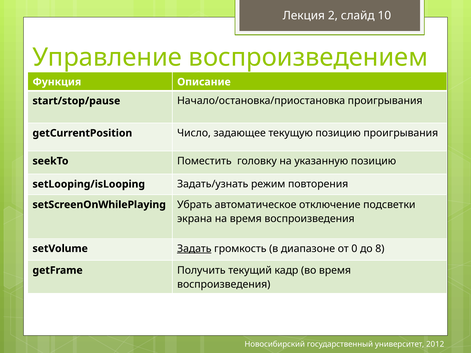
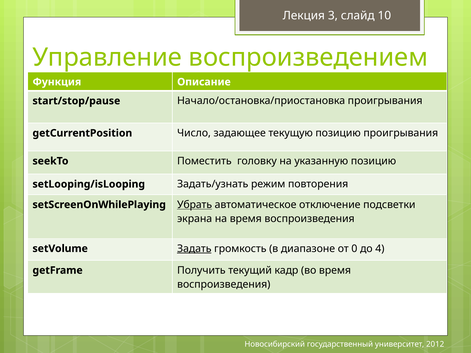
2: 2 -> 3 (333, 16)
Убрать underline: none -> present (195, 205)
8: 8 -> 4 (380, 249)
